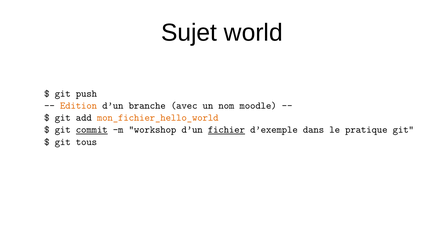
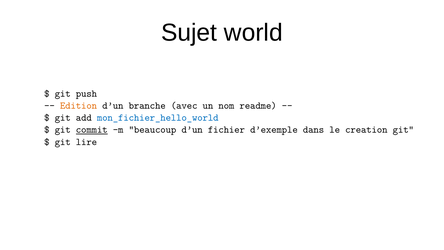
moodle: moodle -> readme (258, 105)
mon_fichier_hello_world colour: orange -> blue (158, 117)
workshop: workshop -> beaucoup (152, 130)
fichier underline: present -> none (226, 130)
pratique: pratique -> creation (366, 130)
tous: tous -> lire (86, 142)
